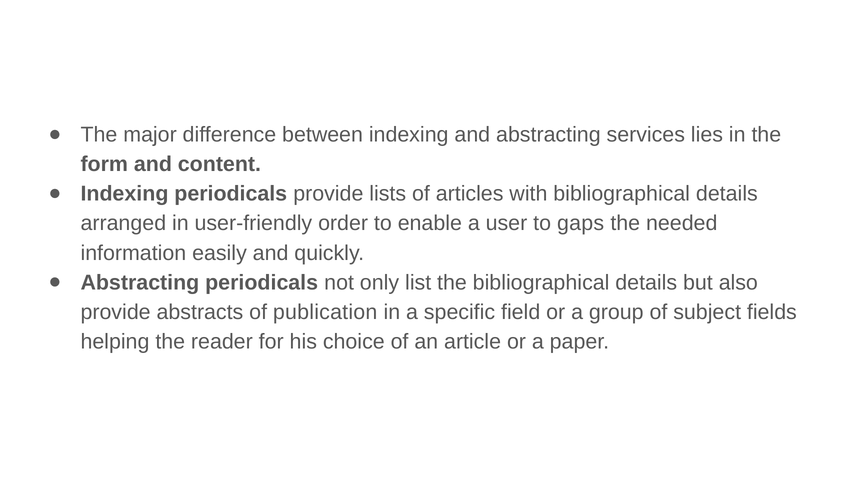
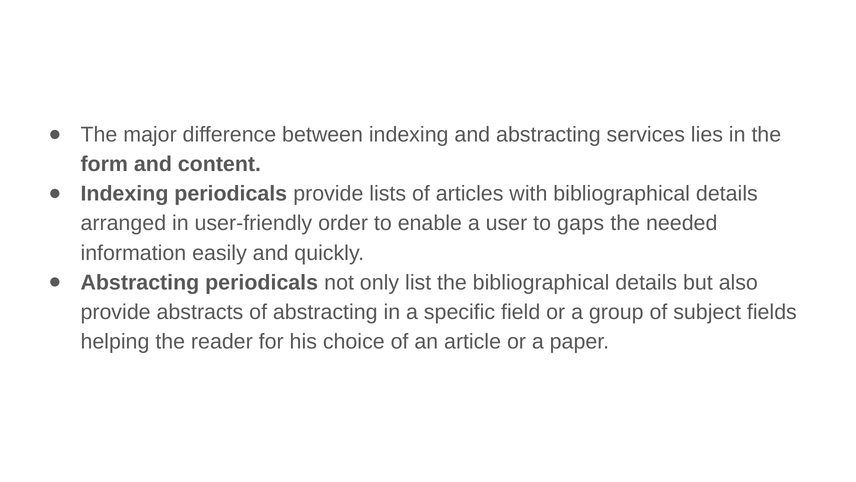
of publication: publication -> abstracting (325, 312)
